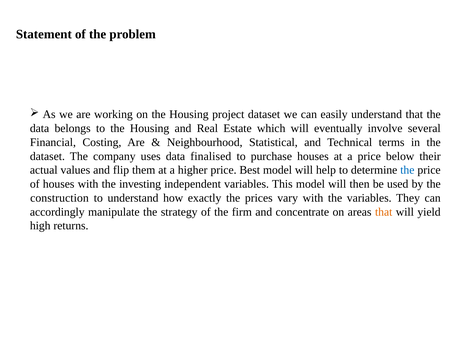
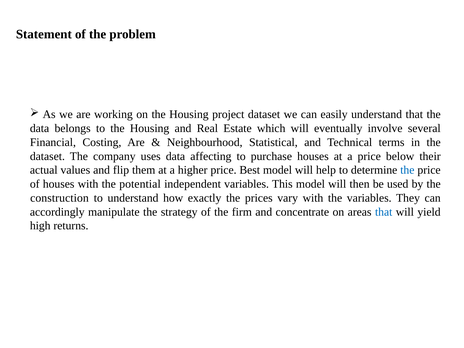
finalised: finalised -> affecting (211, 156)
investing: investing -> potential (140, 184)
that colour: orange -> blue (384, 212)
